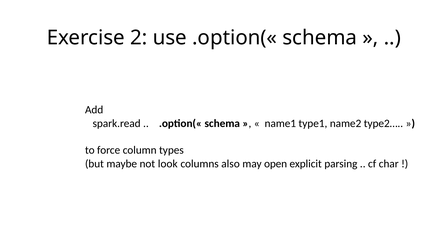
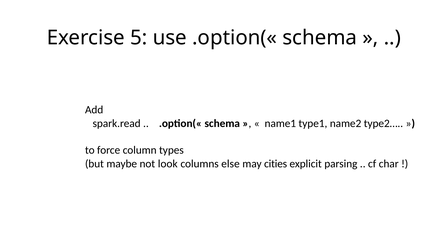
2: 2 -> 5 (139, 38)
also: also -> else (231, 164)
open: open -> cities (276, 164)
